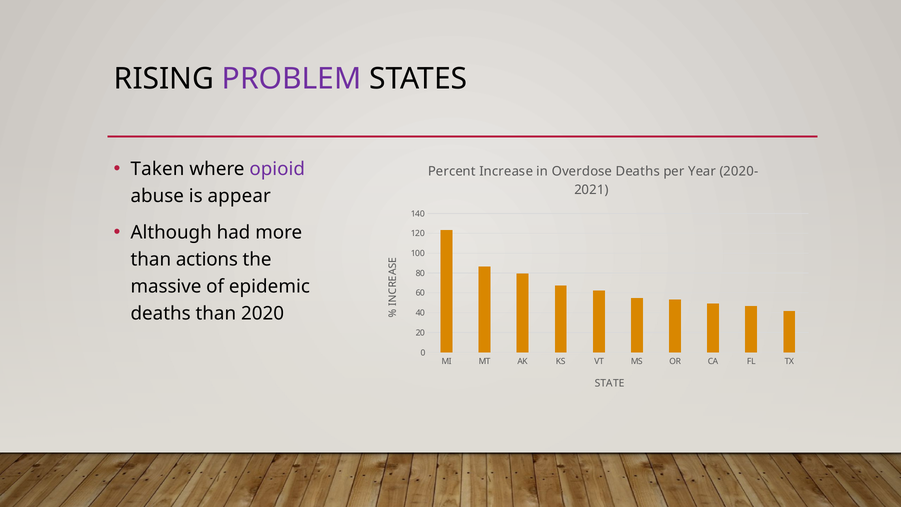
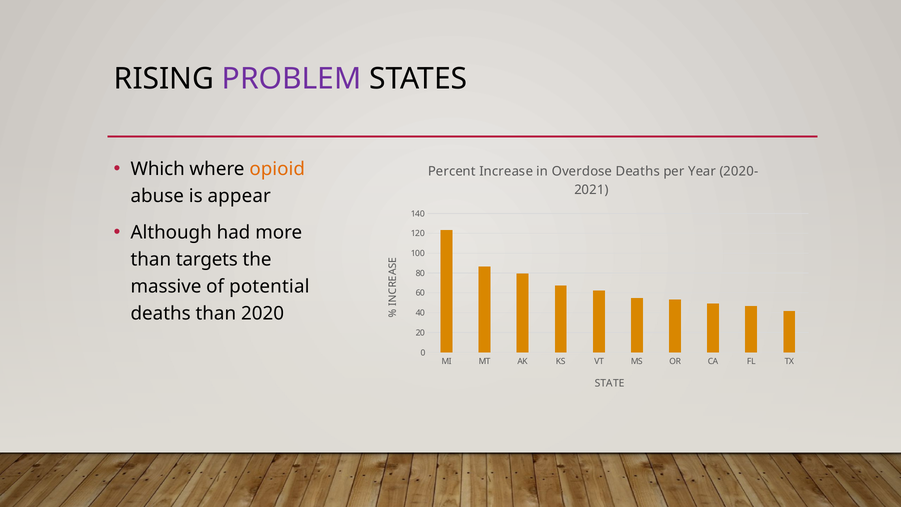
Taken: Taken -> Which (158, 169)
opioid colour: purple -> orange (277, 169)
actions: actions -> targets (207, 260)
epidemic: epidemic -> potential (269, 287)
